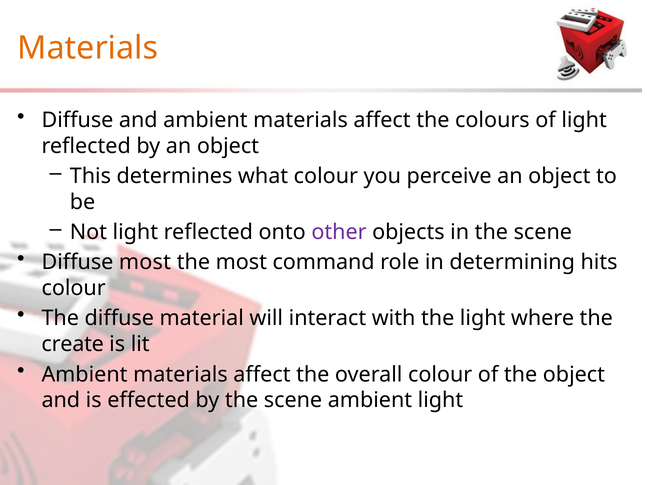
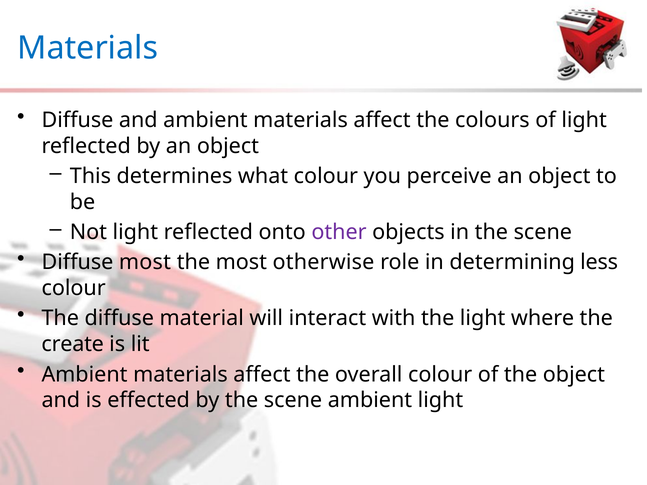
Materials colour: orange -> blue (88, 48)
command: command -> otherwise (323, 262)
hits: hits -> less (599, 262)
